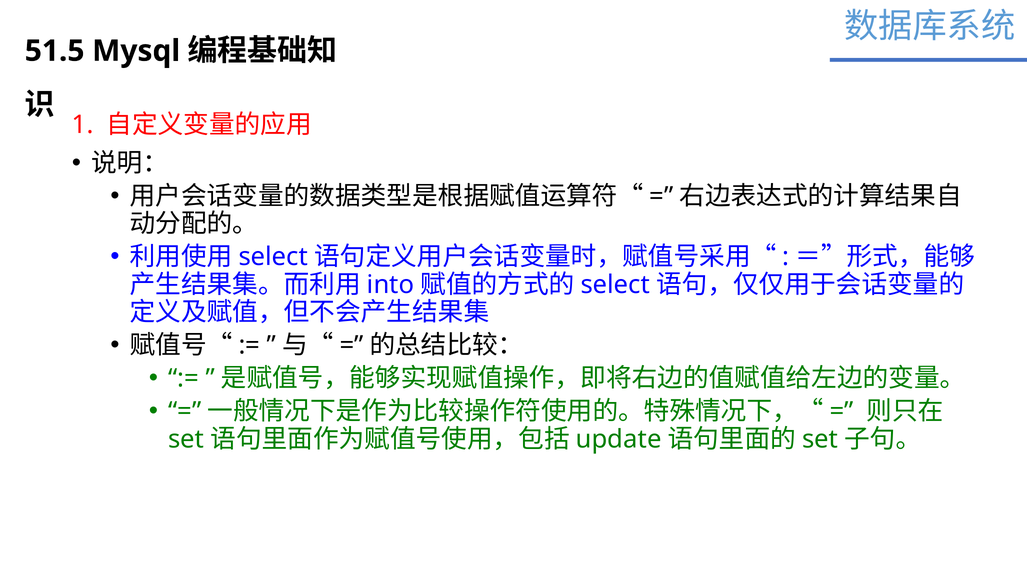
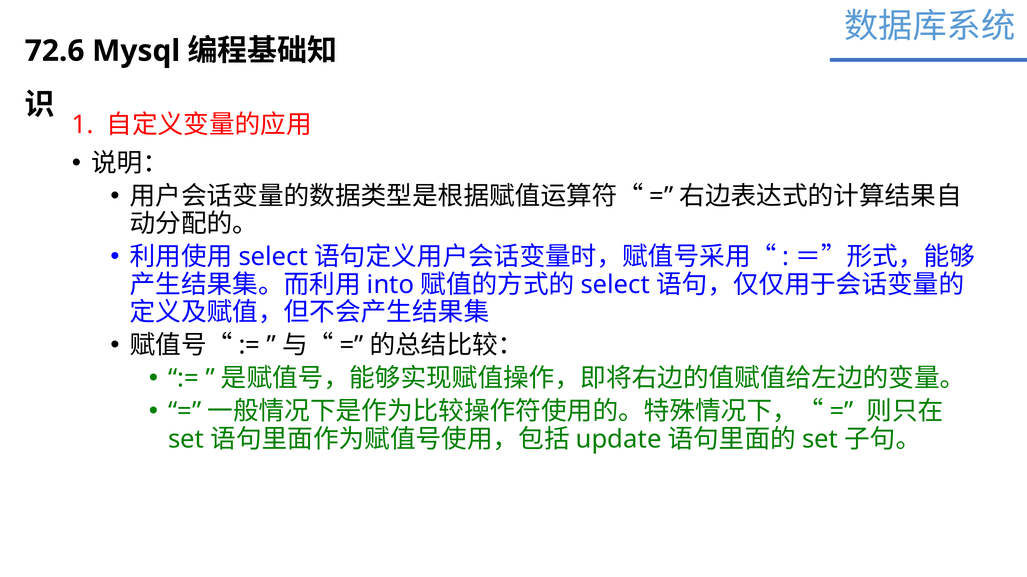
51.5: 51.5 -> 72.6 (55, 51)
